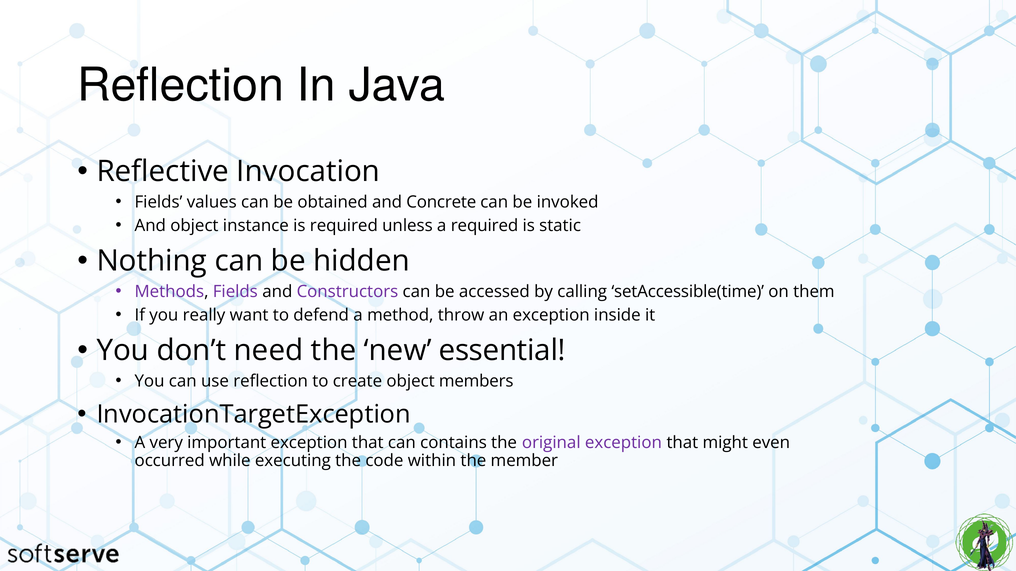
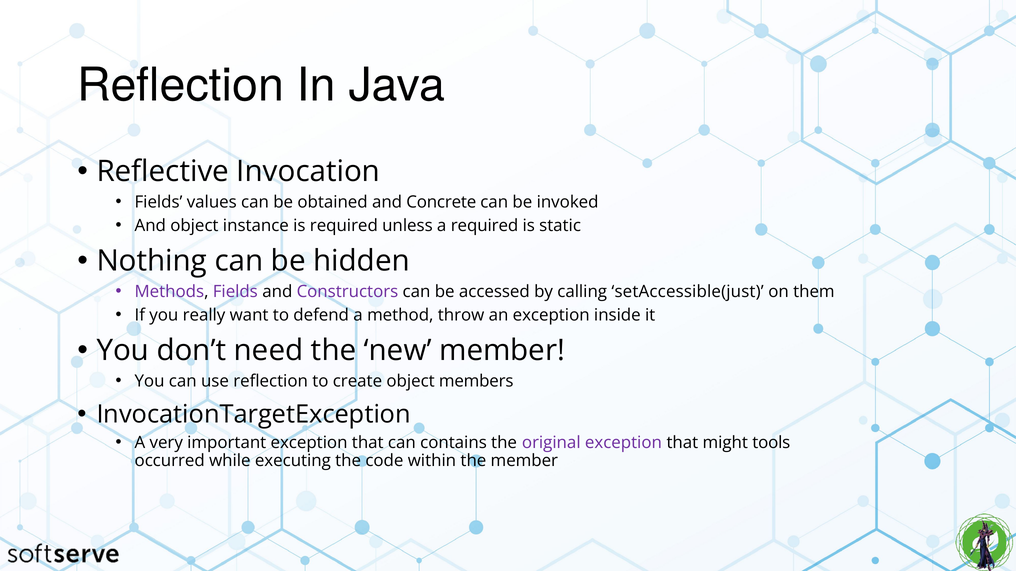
setAccessible(time: setAccessible(time -> setAccessible(just (688, 292)
new essential: essential -> member (502, 351)
even: even -> tools (771, 443)
